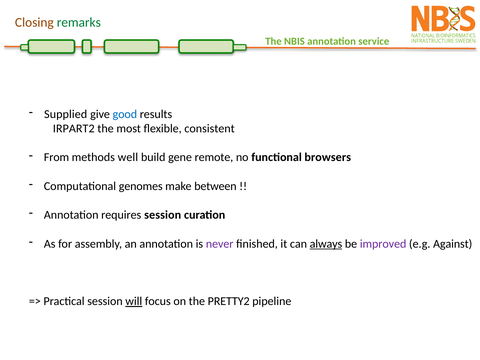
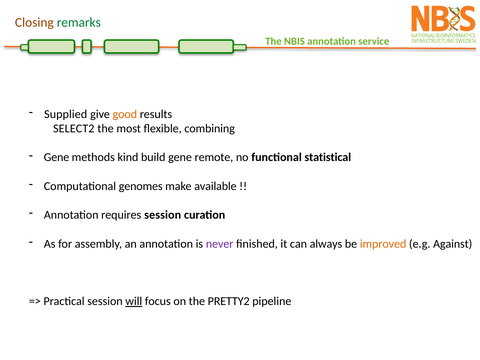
good colour: blue -> orange (125, 114)
IRPART2: IRPART2 -> SELECT2 (74, 129)
consistent: consistent -> combining (210, 129)
From: From -> Gene (57, 157)
well: well -> kind (128, 157)
browsers: browsers -> statistical (328, 157)
between: between -> available (215, 186)
always underline: present -> none (326, 244)
improved colour: purple -> orange (383, 244)
